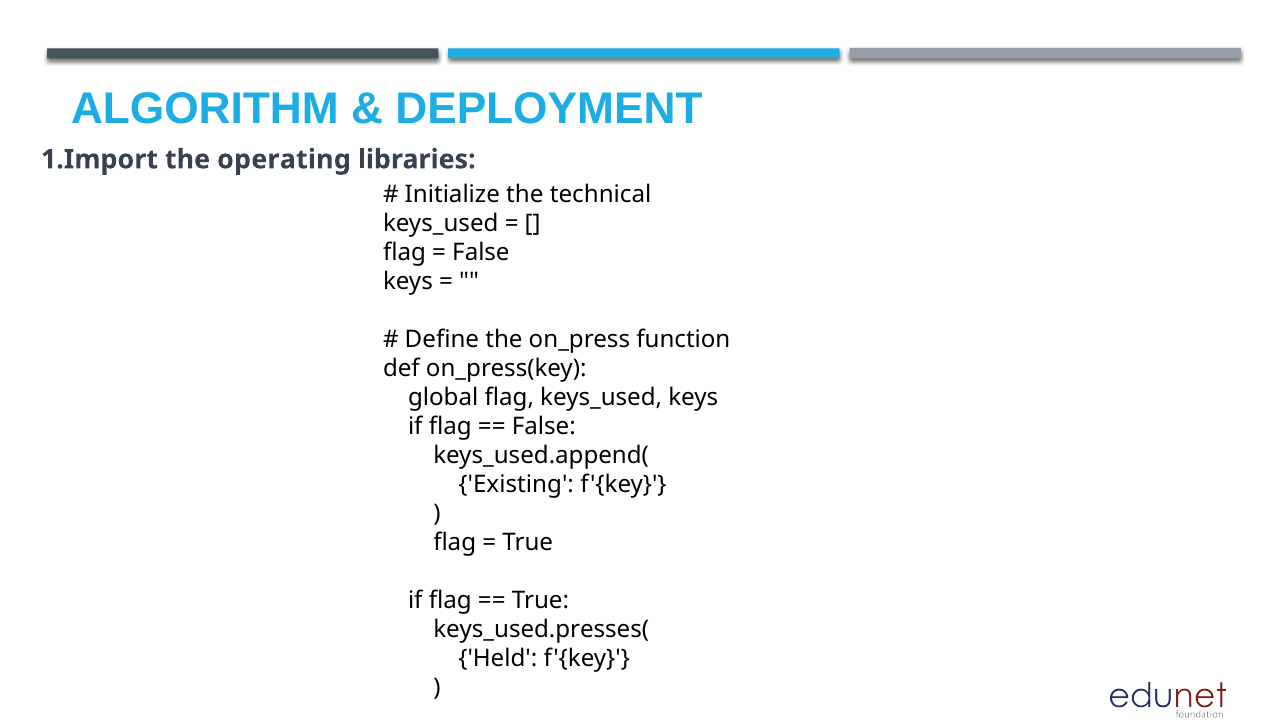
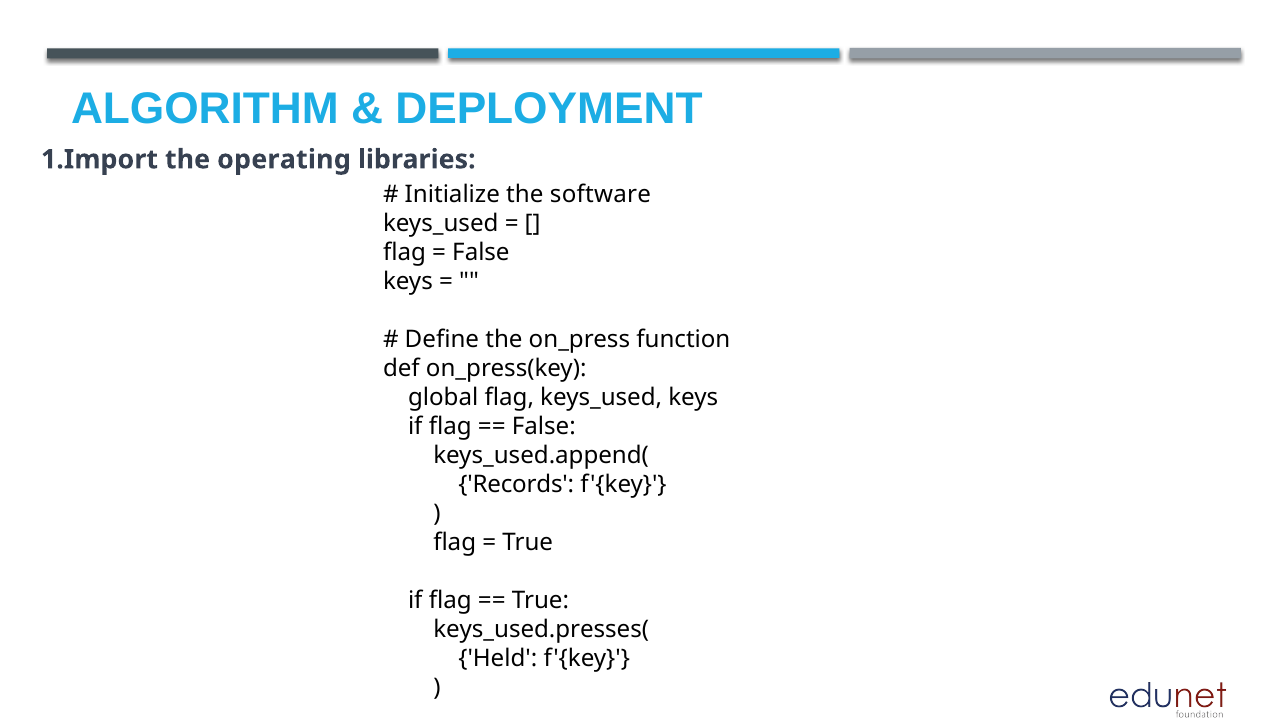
technical: technical -> software (601, 194)
Existing: Existing -> Records (516, 484)
